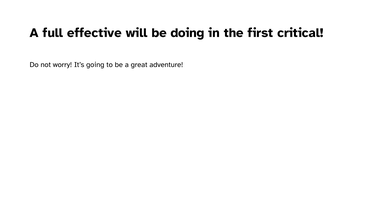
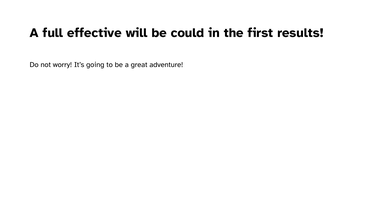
doing: doing -> could (187, 33)
critical: critical -> results (300, 33)
